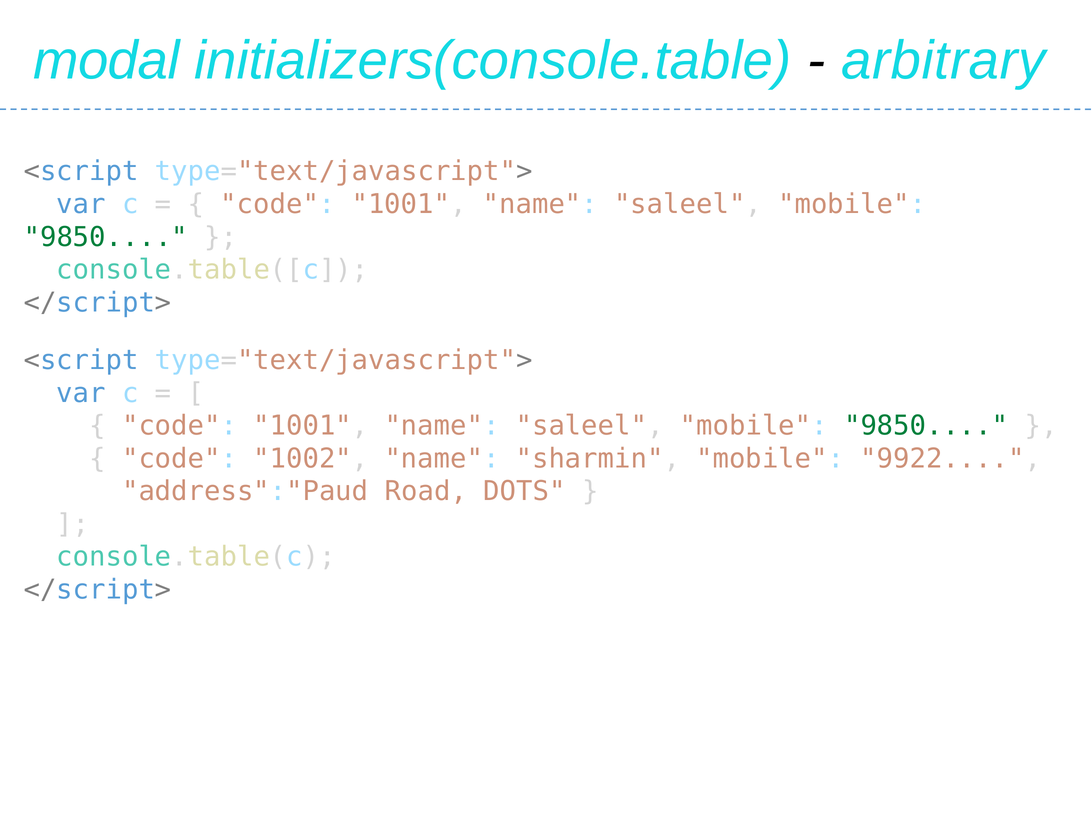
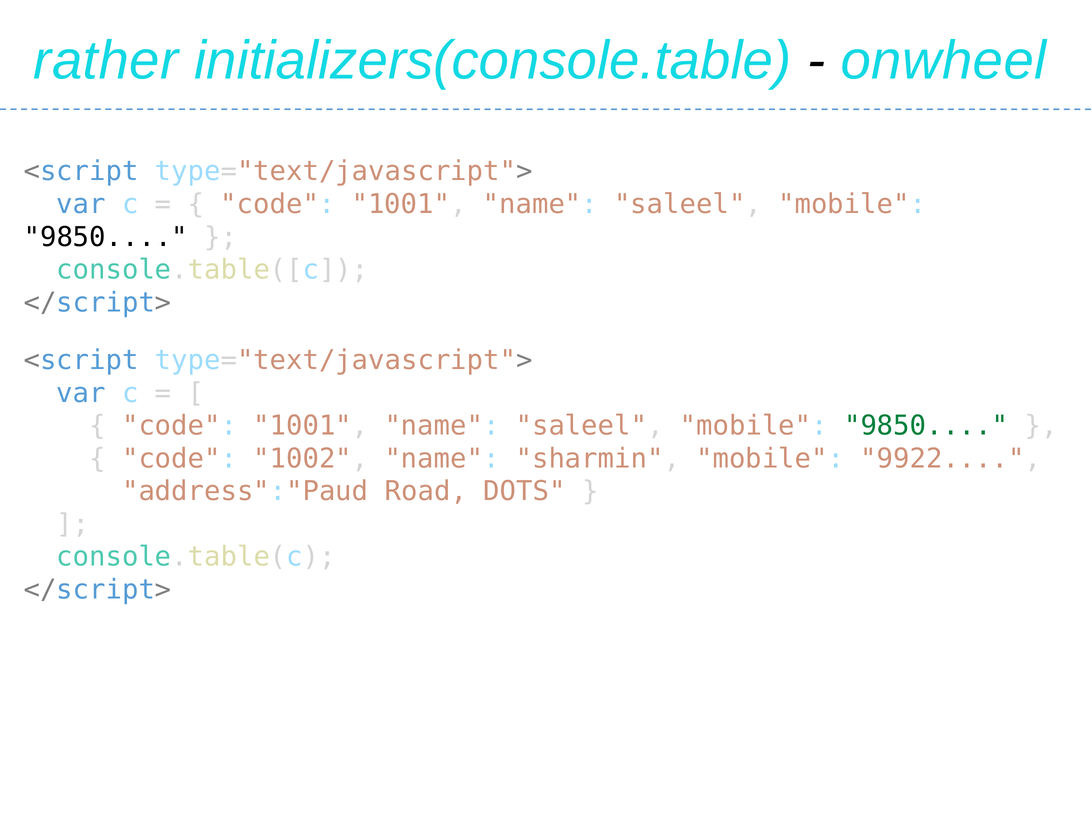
modal: modal -> rather (106, 61)
arbitrary: arbitrary -> onwheel (944, 61)
9850 colour: green -> black (106, 237)
